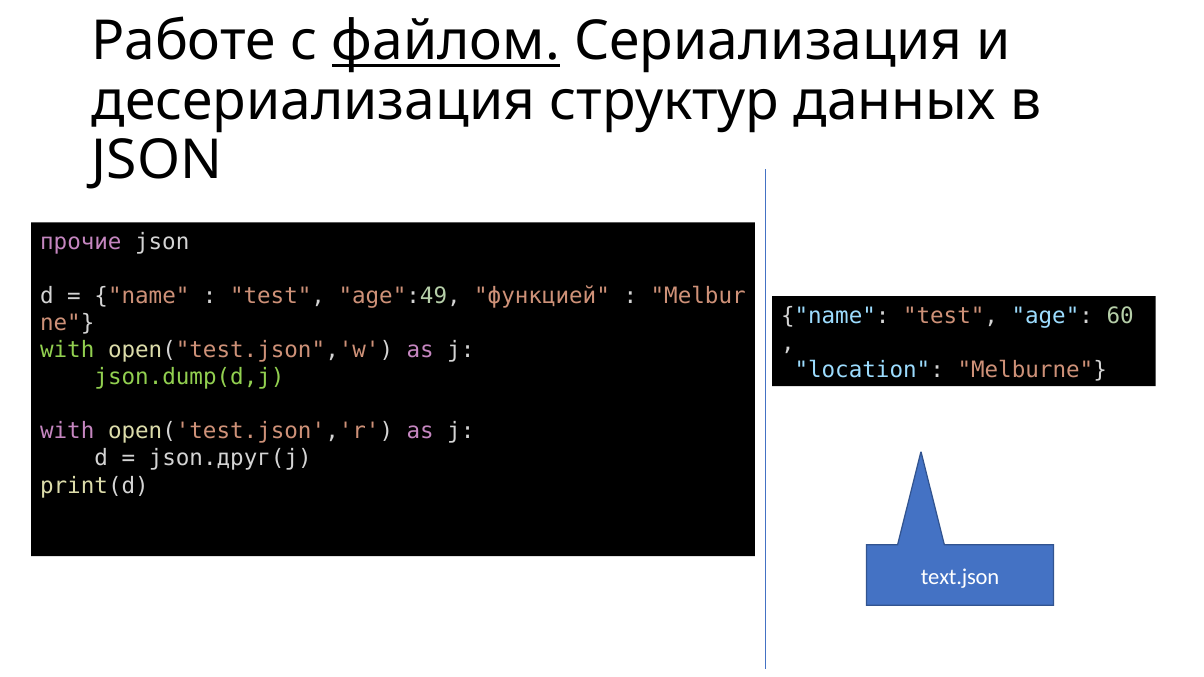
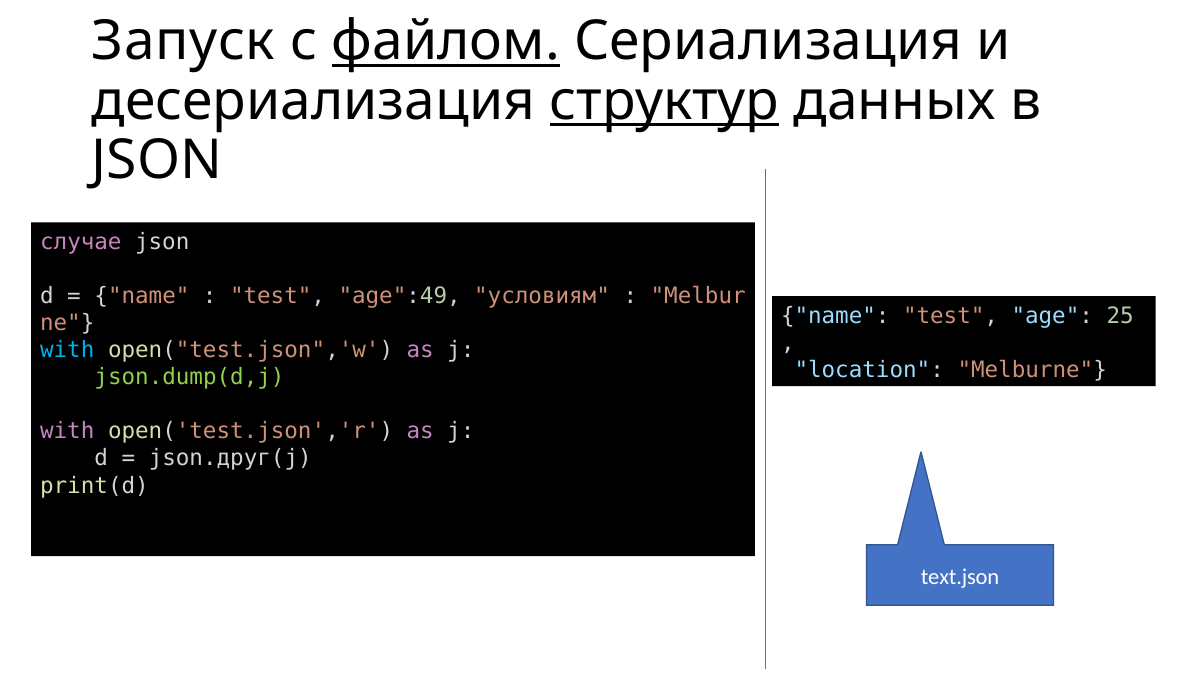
Работе: Работе -> Запуск (184, 42)
структур underline: none -> present (665, 101)
прочие: прочие -> случае (81, 242)
функцией: функцией -> условиям (542, 296)
60: 60 -> 25 (1120, 316)
with colour: light green -> light blue (67, 350)
